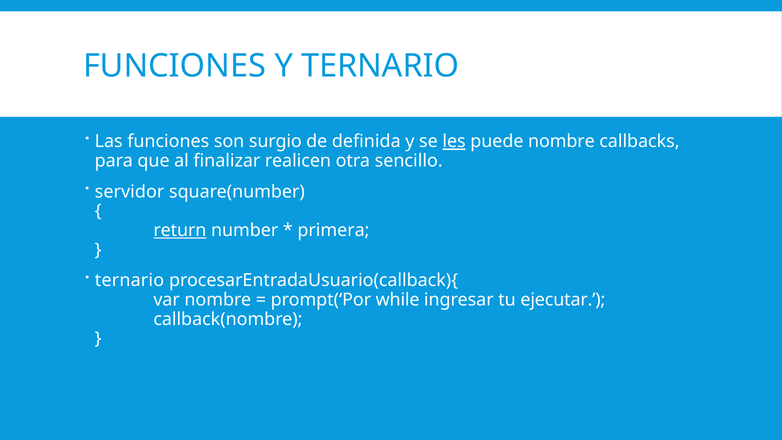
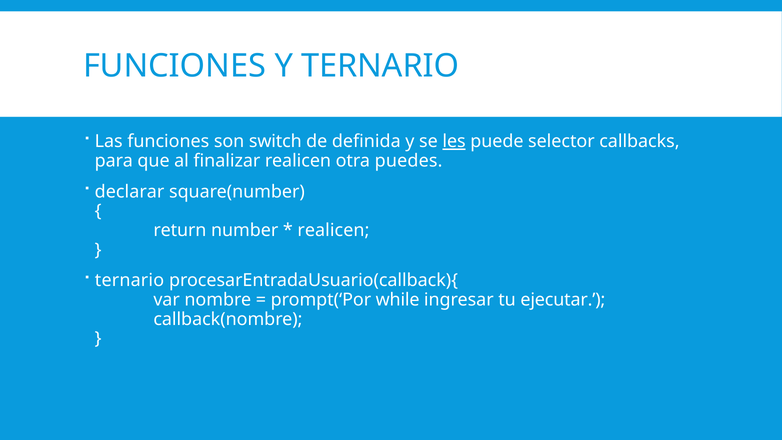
surgio: surgio -> switch (275, 142)
puede nombre: nombre -> selector (561, 142)
sencillo: sencillo -> puedes (409, 161)
servidor: servidor -> declarar (130, 192)
return underline: present -> none (180, 230)
primera: primera -> realicen (333, 230)
